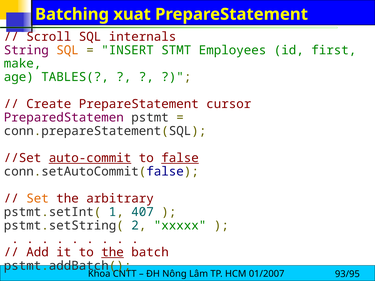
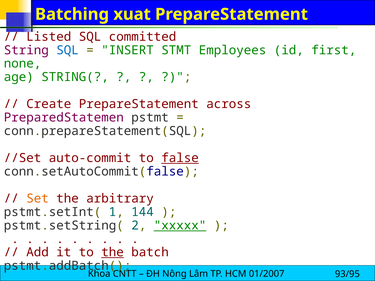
Scroll: Scroll -> Listed (49, 37)
internals: internals -> committed (143, 37)
SQL colour: orange -> blue (68, 50)
make: make -> none (23, 64)
TABLES(: TABLES( -> STRING( (75, 77)
cursor: cursor -> across (229, 104)
auto-commit underline: present -> none (90, 158)
407: 407 -> 144 (143, 212)
xxxxx underline: none -> present (180, 226)
